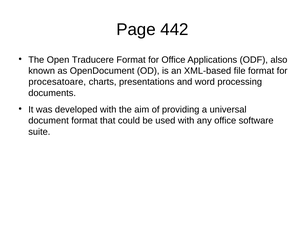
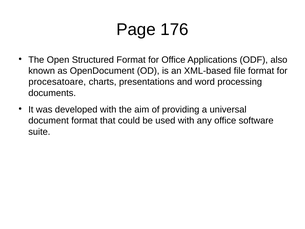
442: 442 -> 176 (175, 29)
Traducere: Traducere -> Structured (93, 60)
